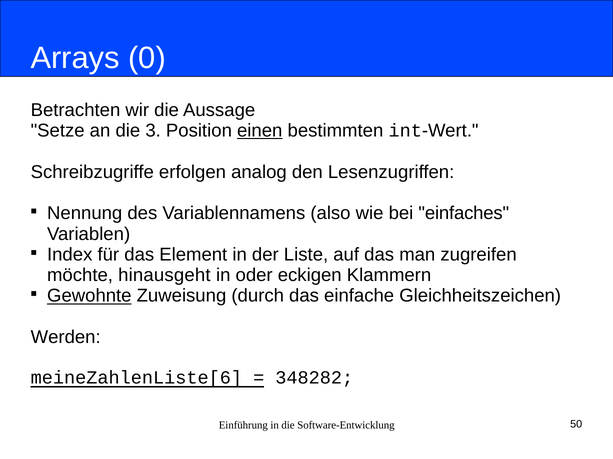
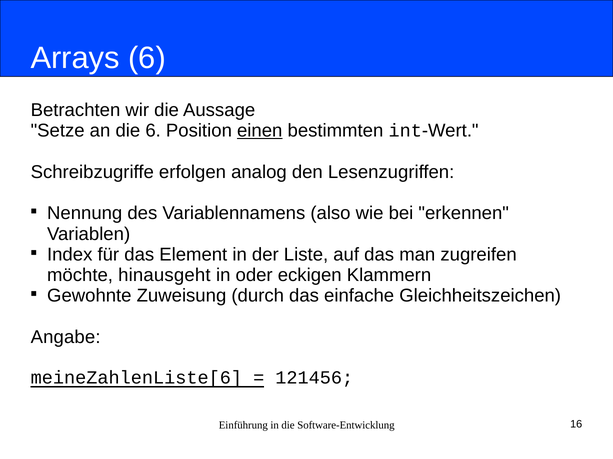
Arrays 0: 0 -> 6 (147, 58)
die 3: 3 -> 6 (153, 131)
einfaches: einfaches -> erkennen (464, 214)
Gewohnte underline: present -> none (89, 296)
Werden: Werden -> Angabe (66, 338)
348282: 348282 -> 121456 (314, 378)
50: 50 -> 16 (576, 425)
